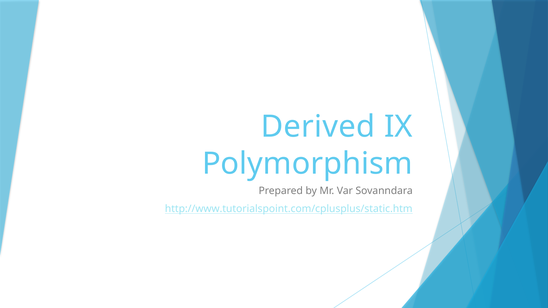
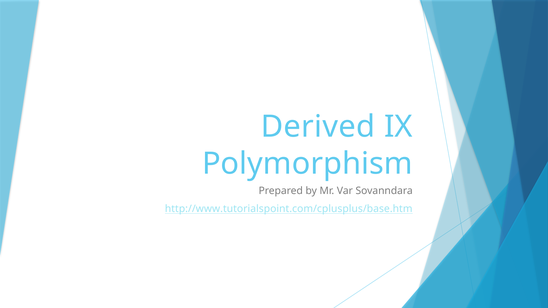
http://www.tutorialspoint.com/cplusplus/static.htm: http://www.tutorialspoint.com/cplusplus/static.htm -> http://www.tutorialspoint.com/cplusplus/base.htm (289, 209)
